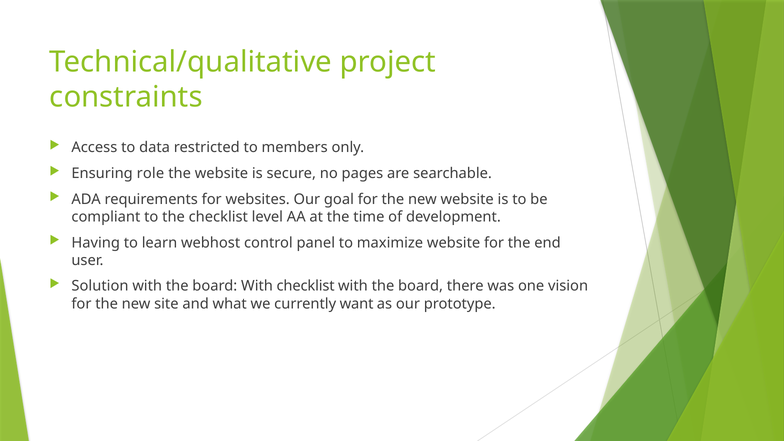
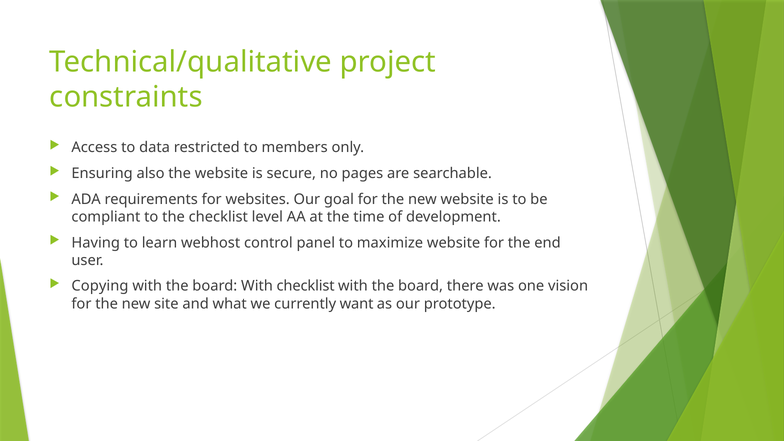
role: role -> also (151, 173)
Solution: Solution -> Copying (100, 286)
